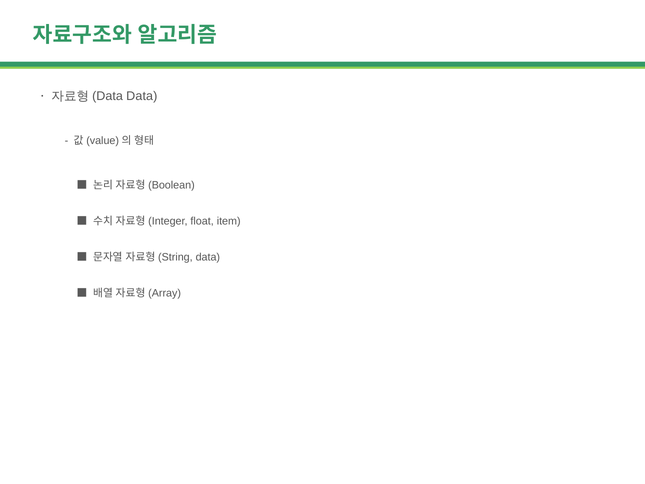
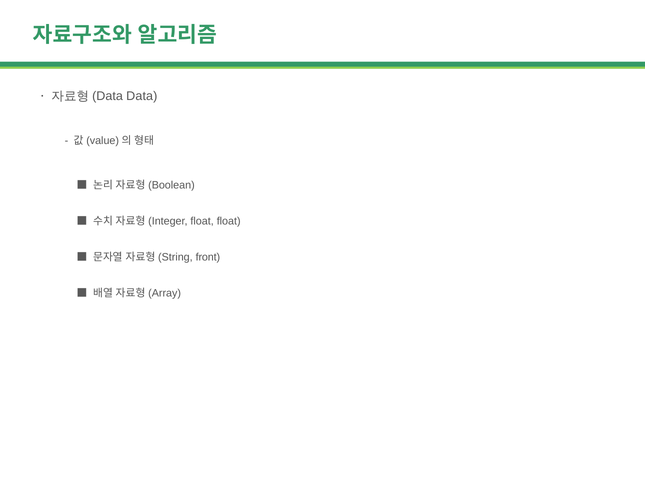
float item: item -> float (229, 221)
data: data -> front (208, 257)
